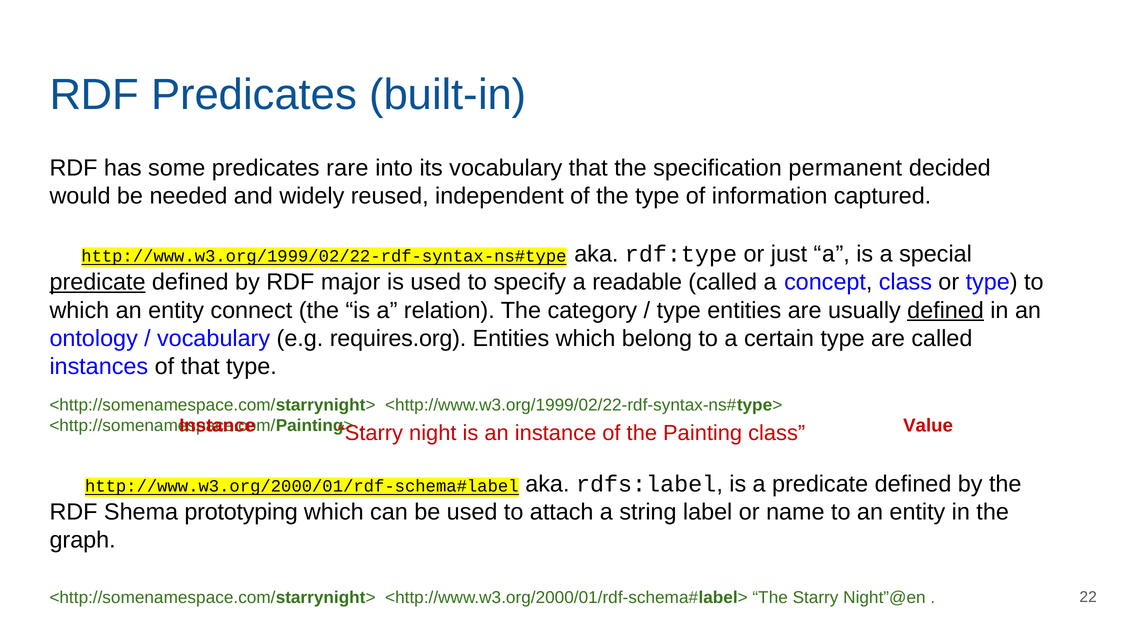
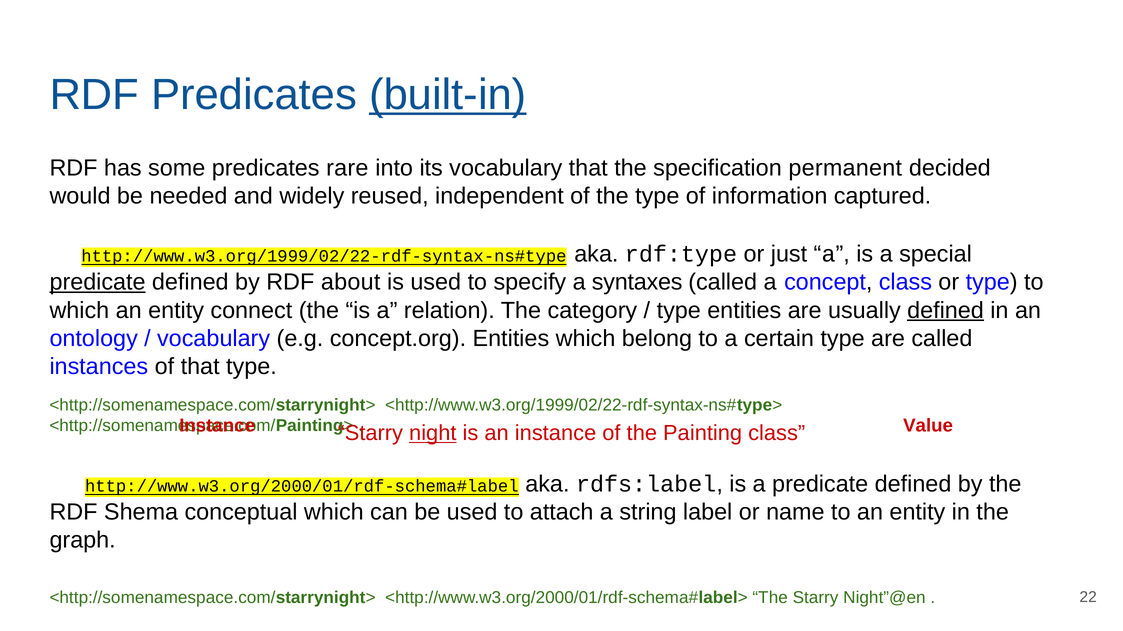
built-in underline: none -> present (448, 95)
major: major -> about (351, 283)
readable: readable -> syntaxes (637, 283)
requires.org: requires.org -> concept.org (398, 339)
night underline: none -> present (433, 434)
prototyping: prototyping -> conceptual (241, 513)
